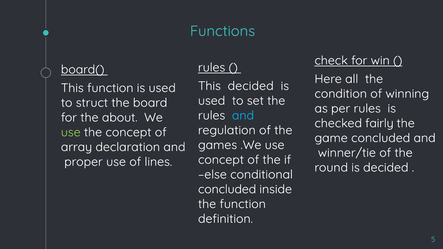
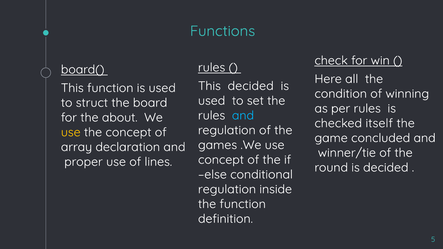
fairly: fairly -> itself (379, 123)
use colour: light green -> yellow (71, 132)
concluded: concluded -> regulation (227, 189)
